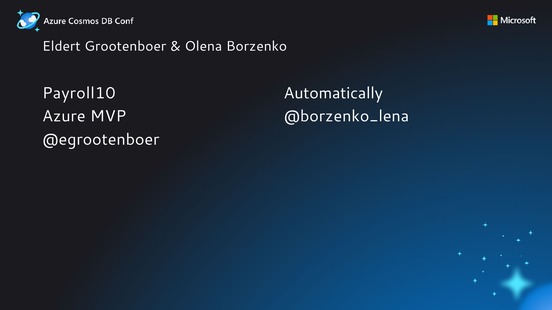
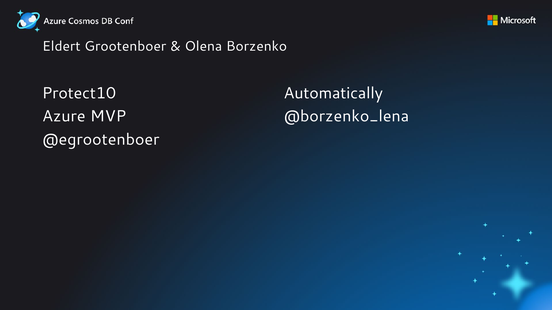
Payroll10: Payroll10 -> Protect10 (79, 93)
